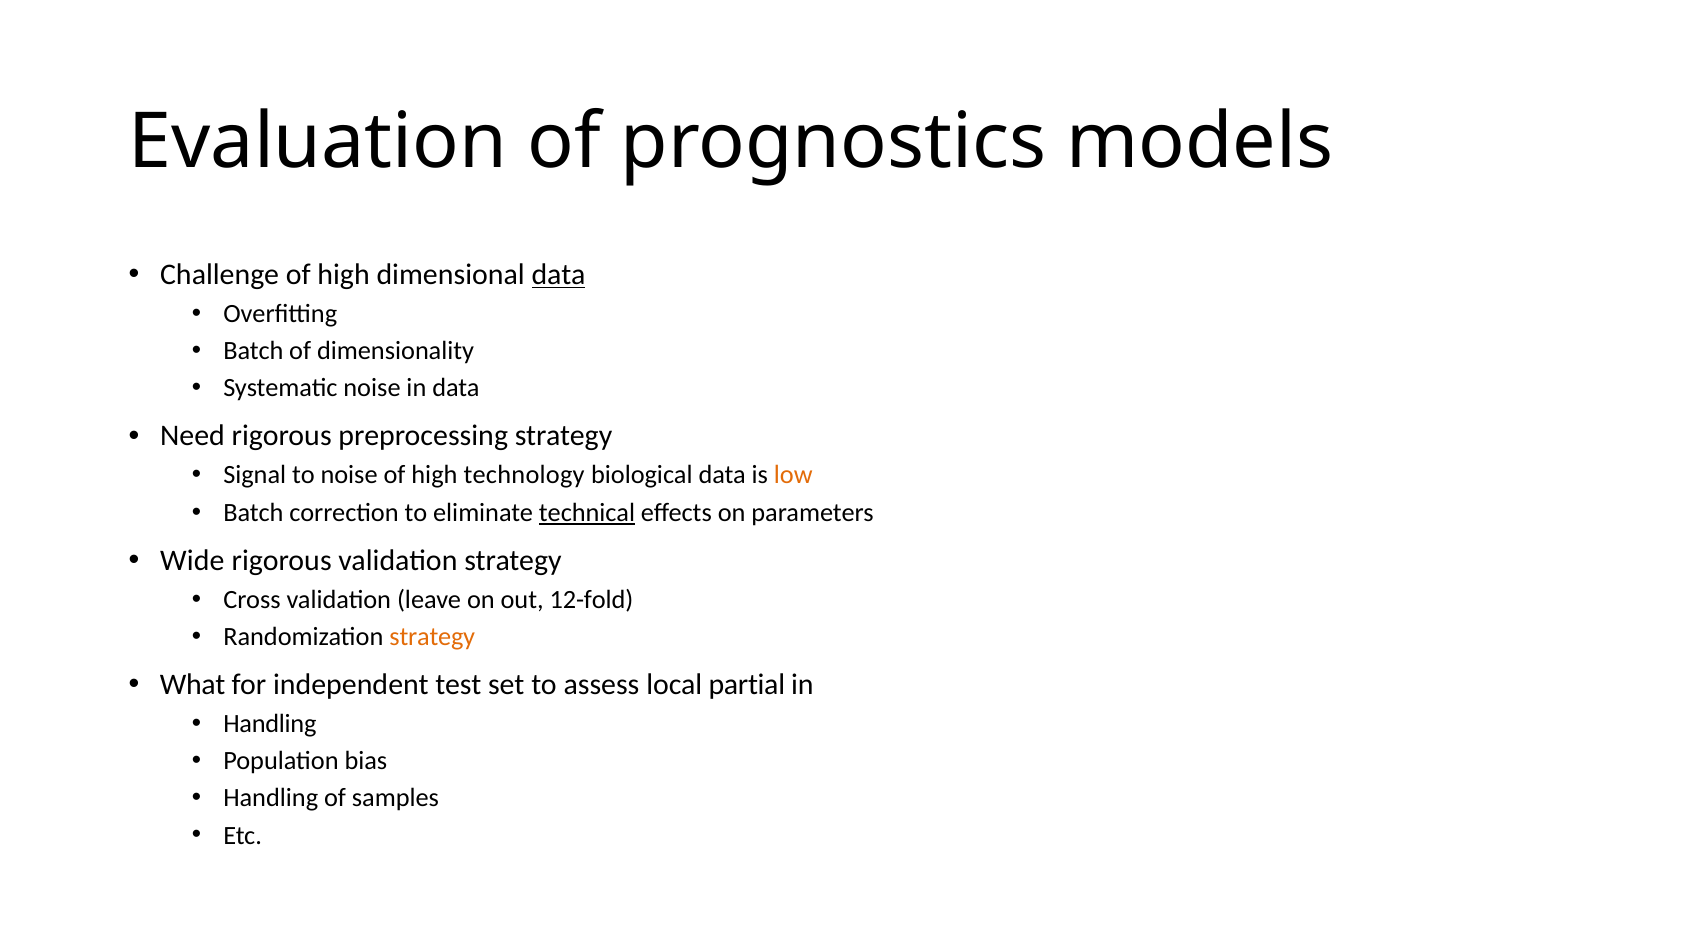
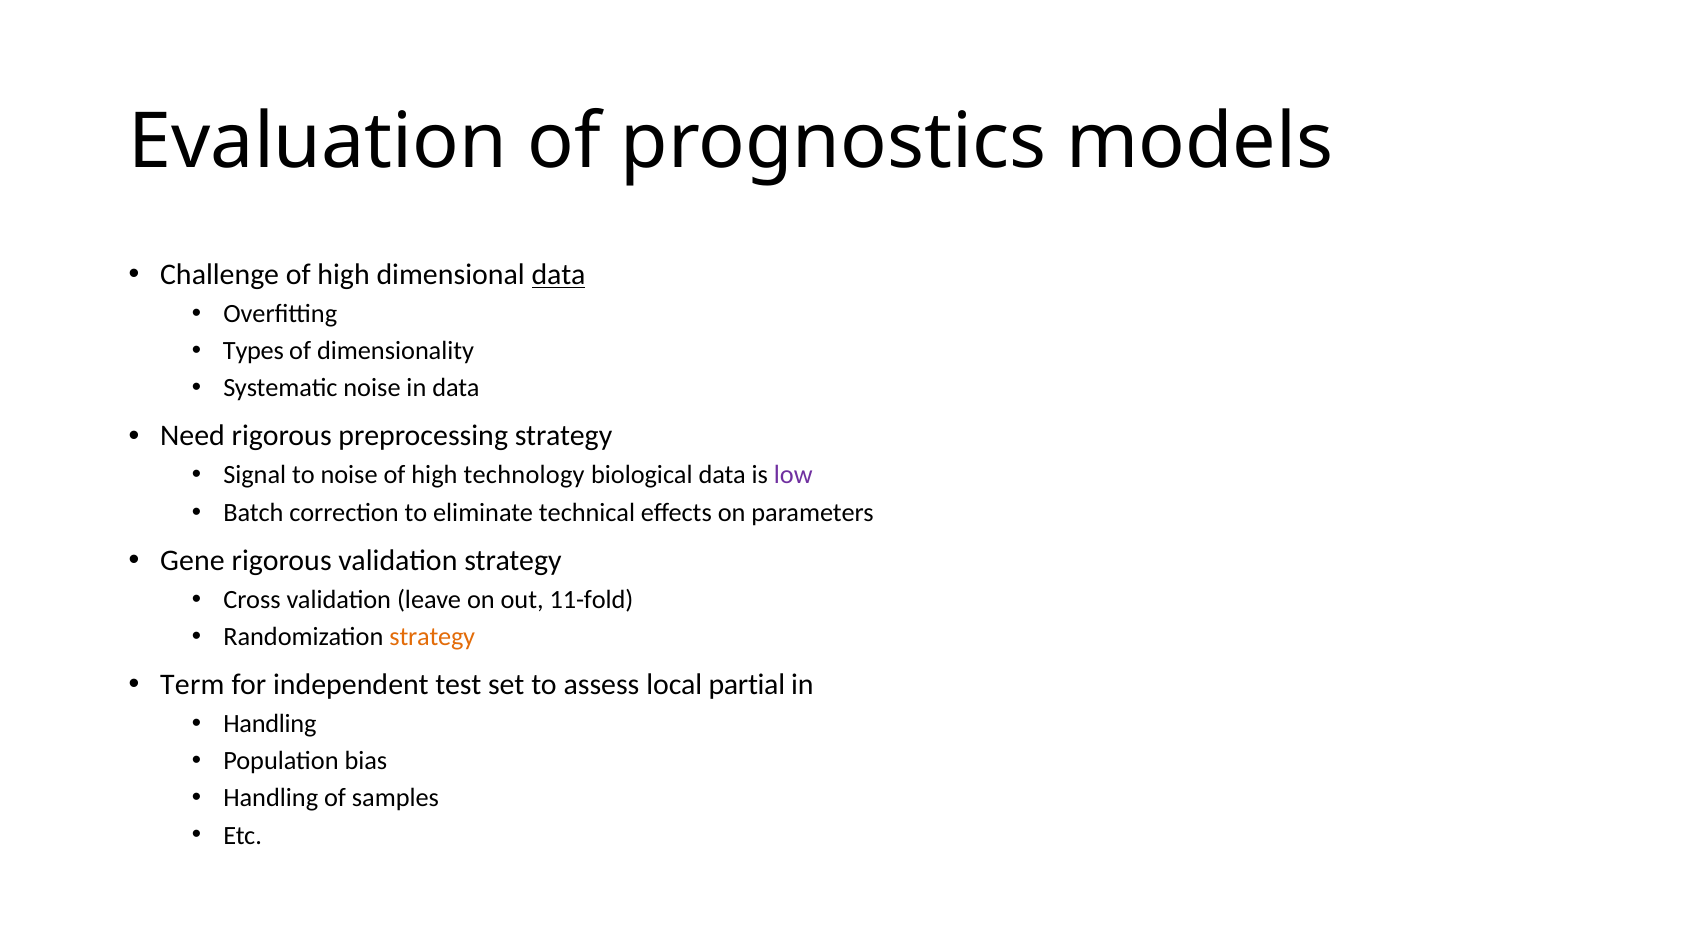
Batch: Batch -> Types (253, 351)
low colour: orange -> purple (793, 475)
technical underline: present -> none (587, 513)
Wide: Wide -> Gene (192, 561)
12-fold: 12-fold -> 11-fold (591, 600)
What: What -> Term (192, 685)
